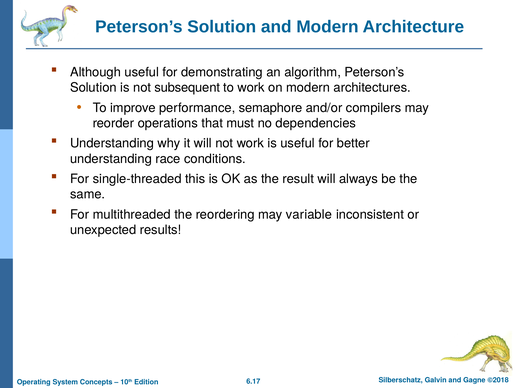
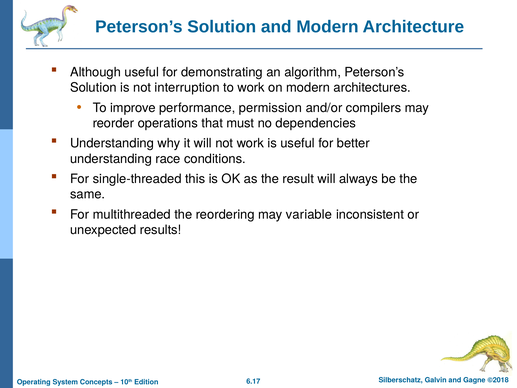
subsequent: subsequent -> interruption (187, 88)
semaphore: semaphore -> permission (270, 108)
